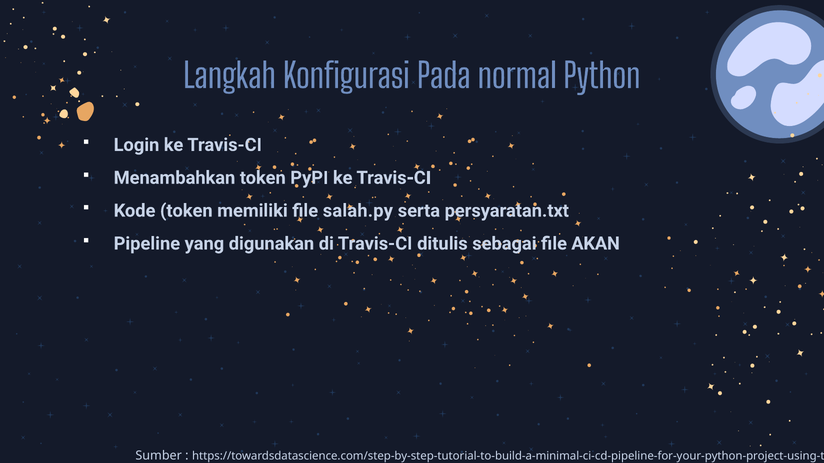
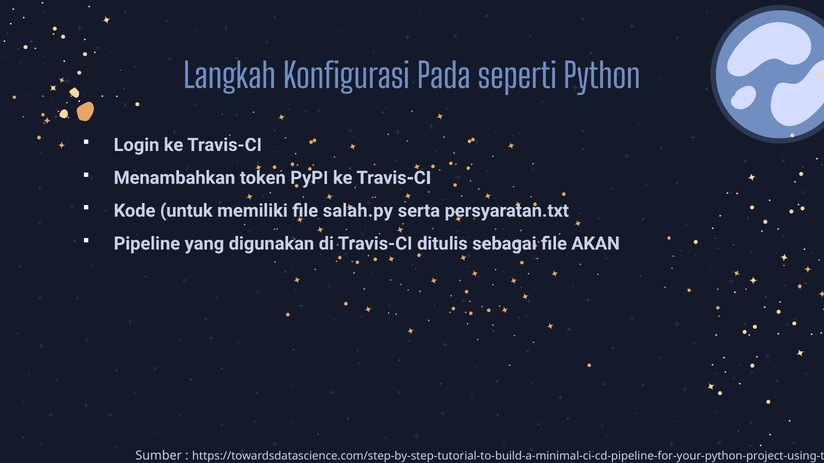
normal: normal -> seperti (517, 77)
Kode token: token -> untuk (186, 211)
